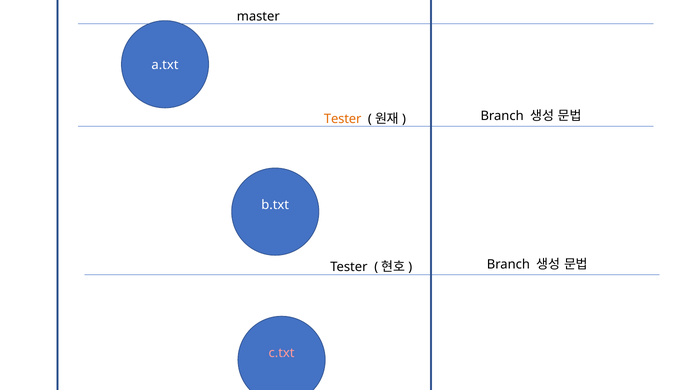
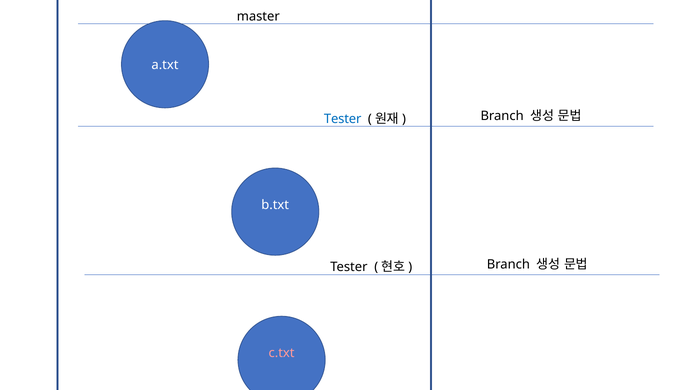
Tester colour: orange -> blue (343, 119)
